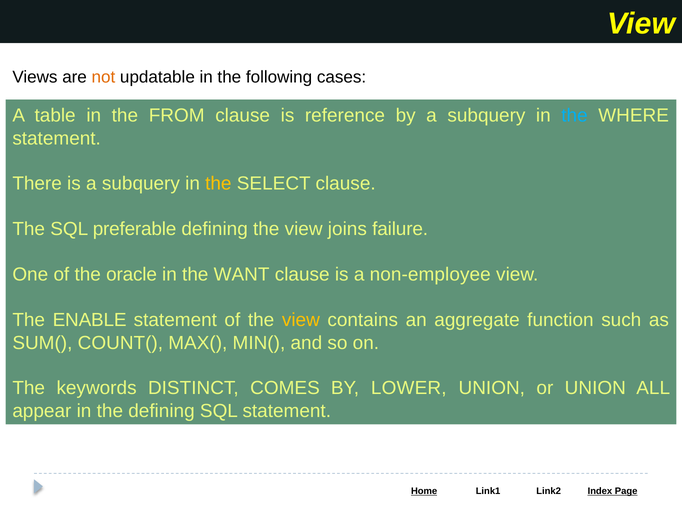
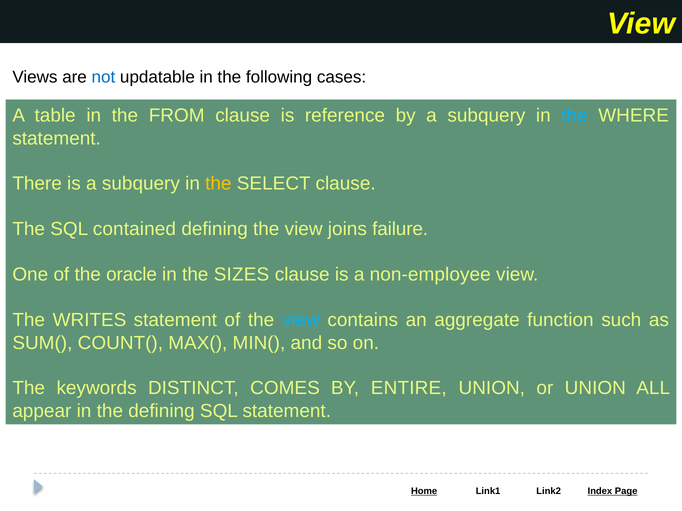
not colour: orange -> blue (103, 77)
preferable: preferable -> contained (134, 229)
WANT: WANT -> SIZES (242, 275)
ENABLE: ENABLE -> WRITES (90, 320)
view colour: yellow -> light blue (301, 320)
LOWER: LOWER -> ENTIRE (409, 389)
